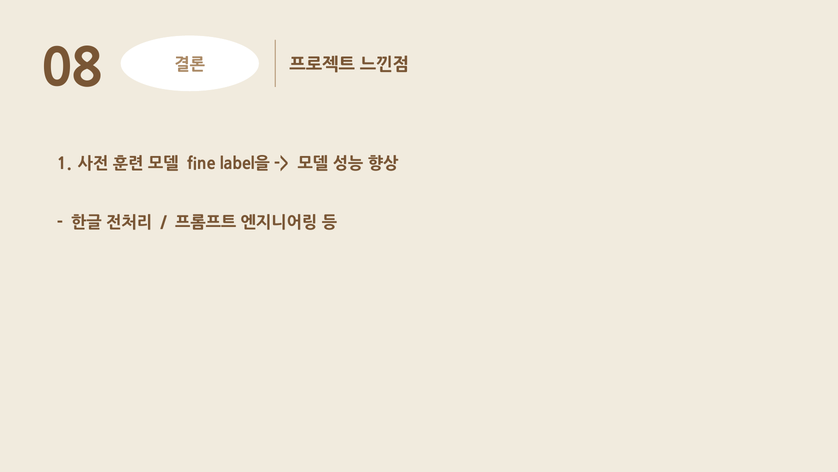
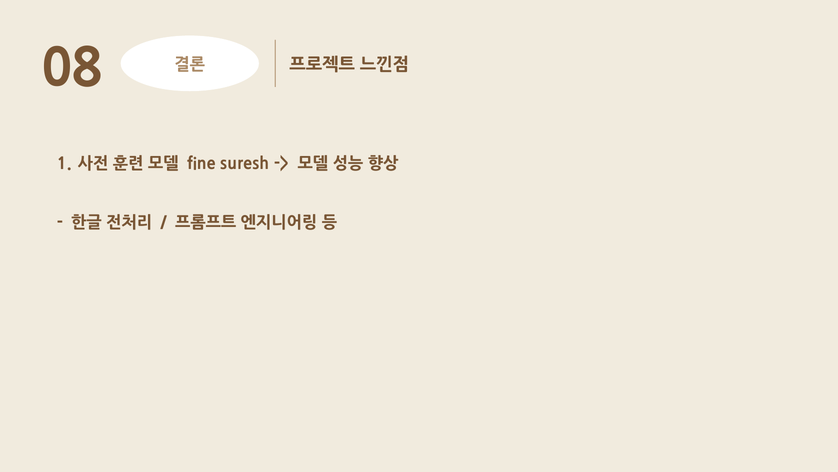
label을: label을 -> suresh (245, 164)
